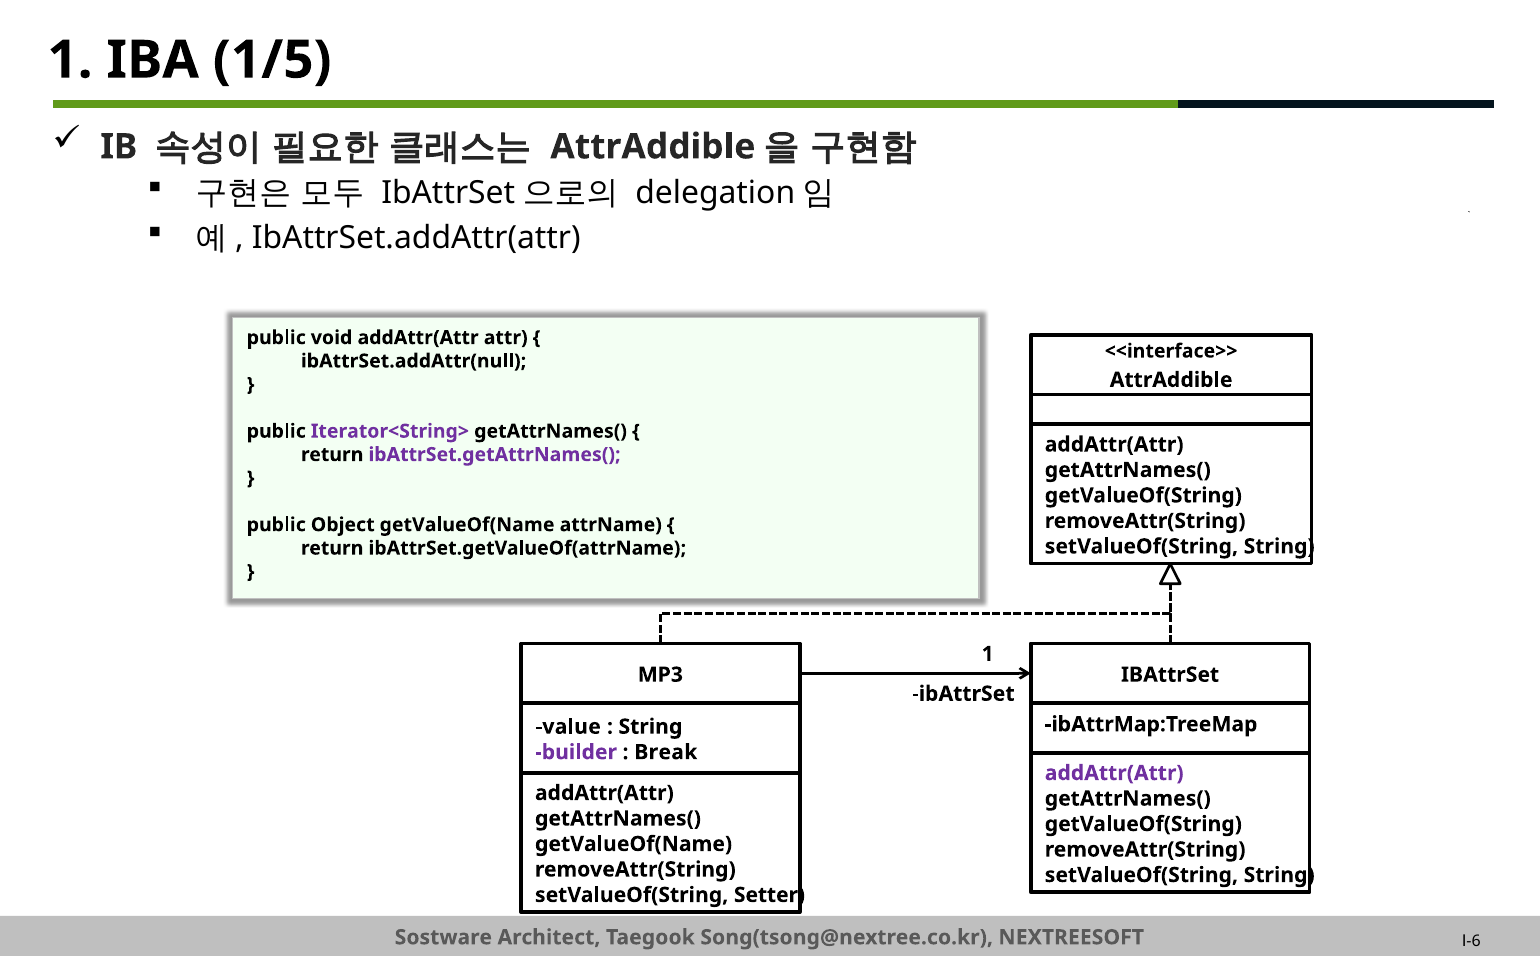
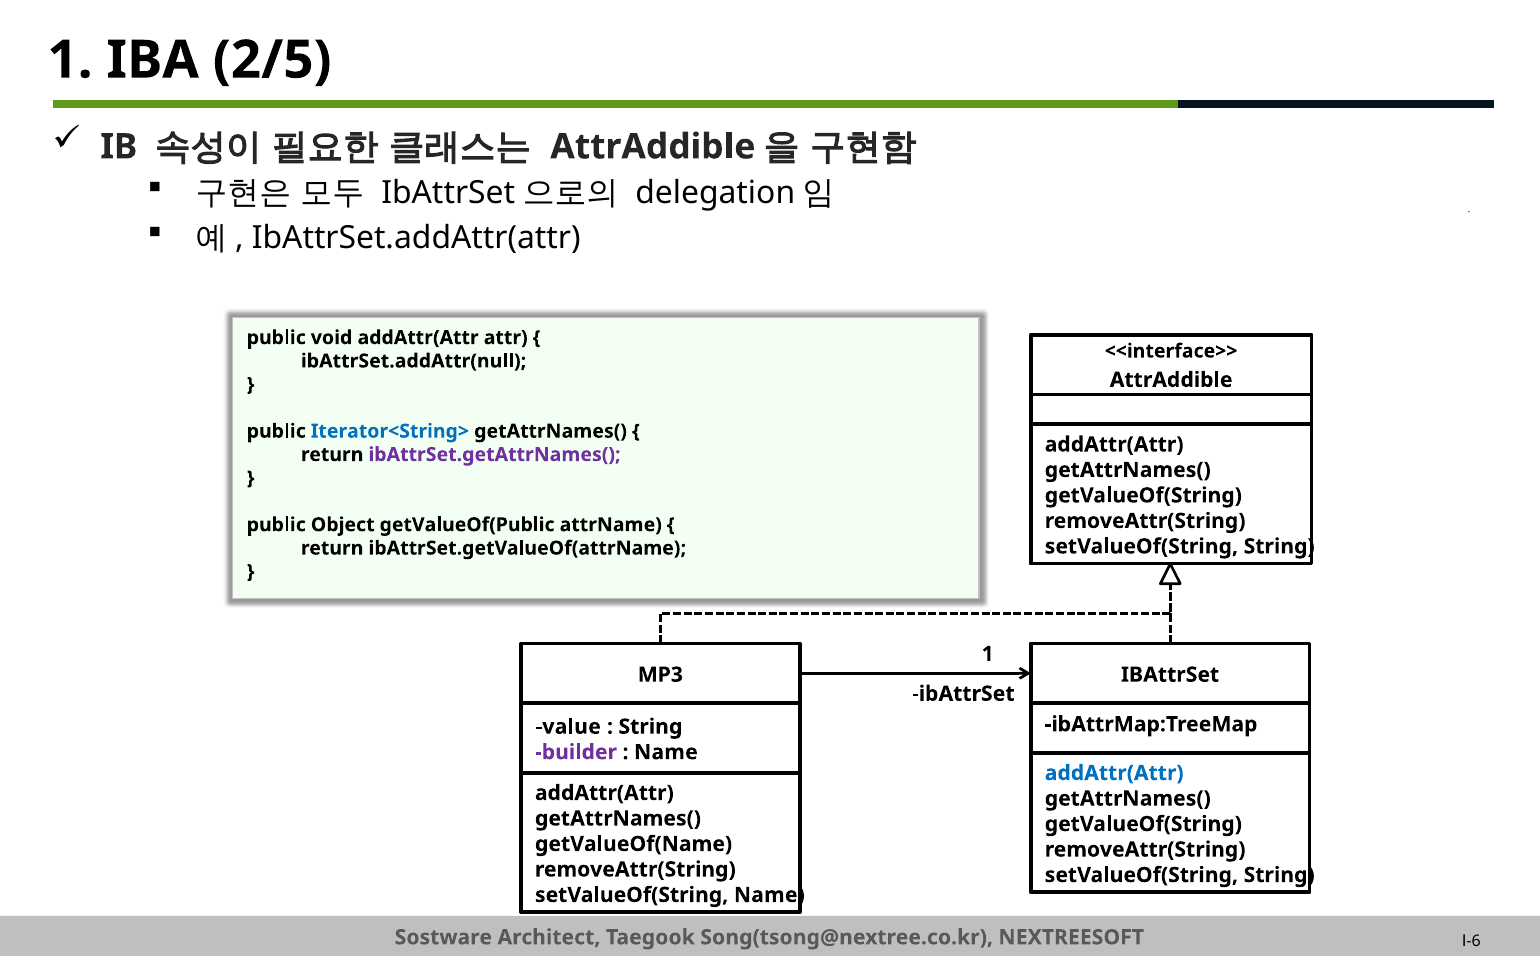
1/5: 1/5 -> 2/5 (272, 60)
Iterator<String> colour: purple -> blue (390, 431)
Object getValueOf(Name: getValueOf(Name -> getValueOf(Public (467, 525)
Break: Break -> Name (666, 752)
addAttr(Attr colour: purple -> blue (1114, 773)
setValueOf(String Setter: Setter -> Name (769, 895)
